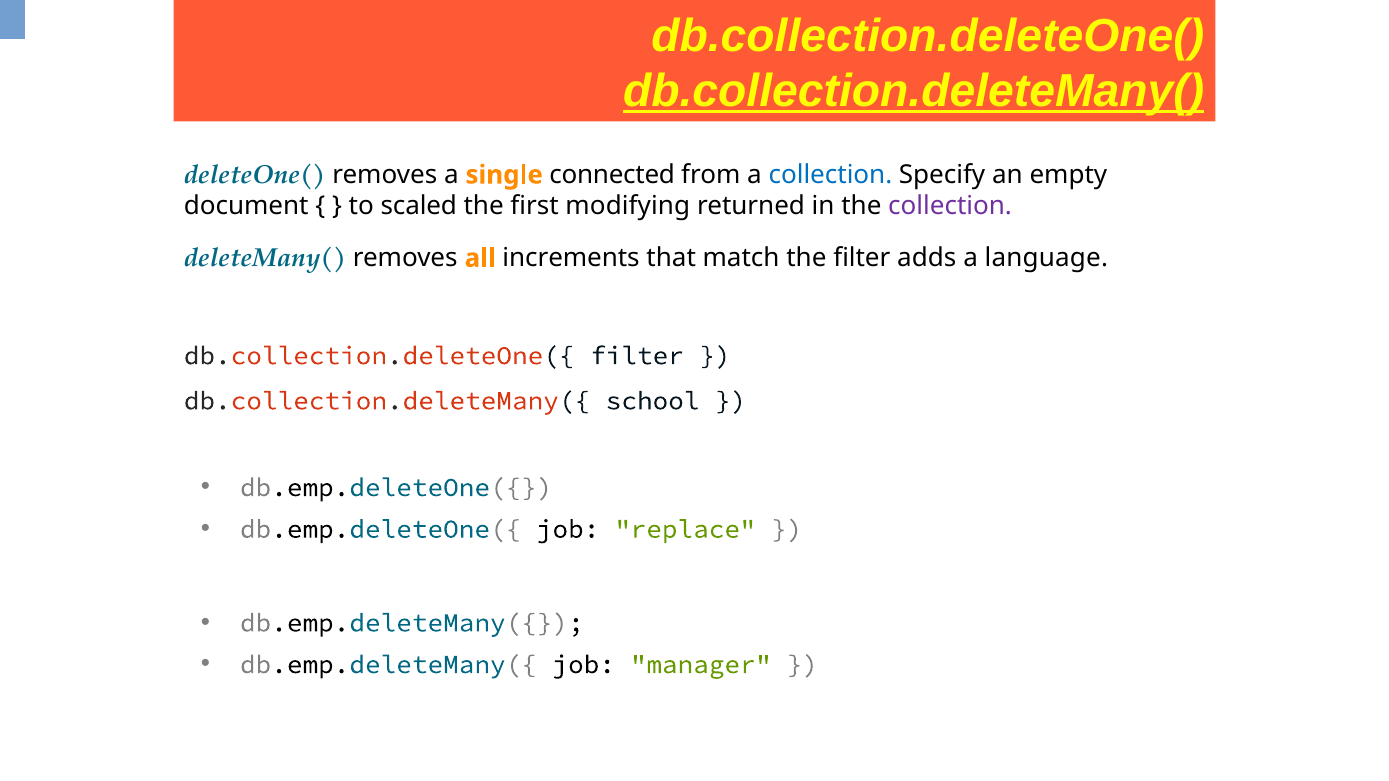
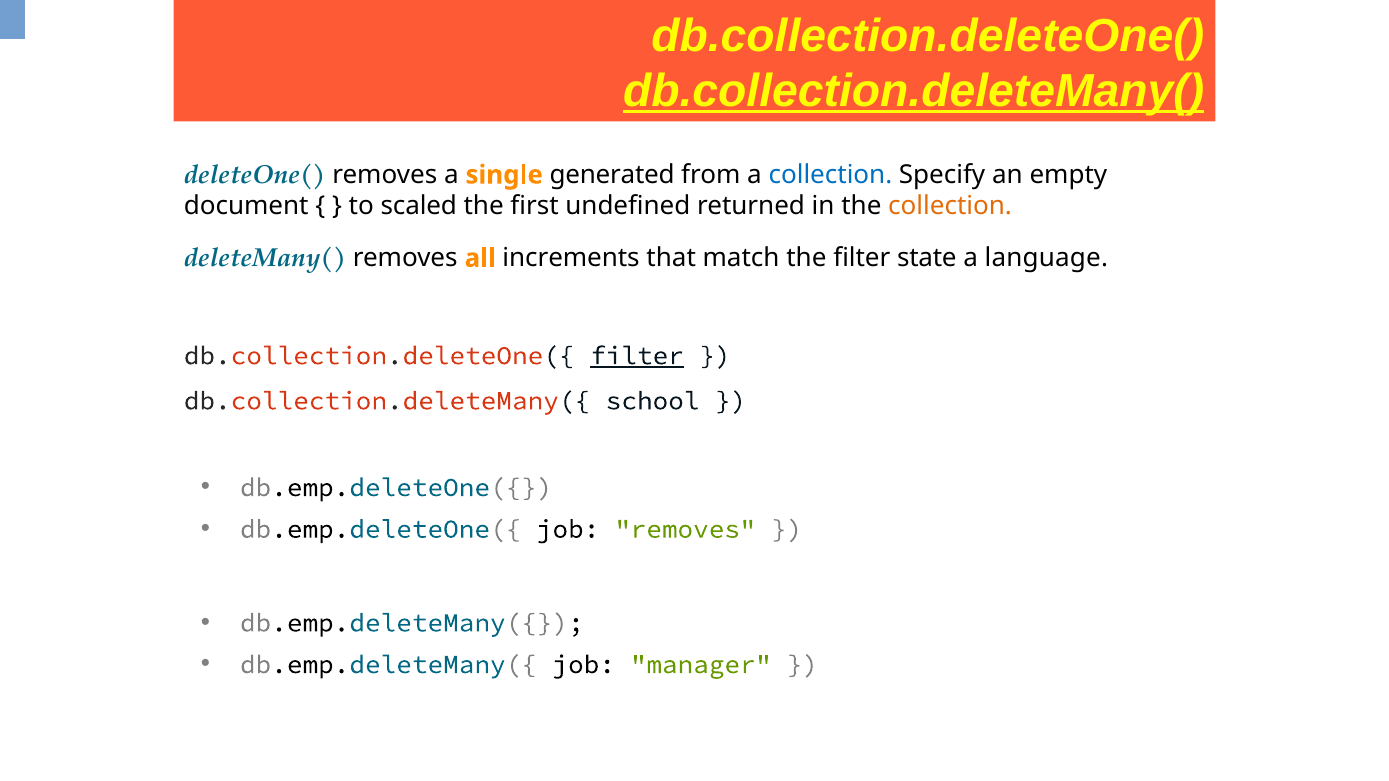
connected: connected -> generated (612, 175)
modifying: modifying -> undefined (628, 206)
collection colour: purple -> orange (950, 206)
adds: adds -> state (927, 258)
filter underline: none -> present (637, 356)
job replace: replace -> removes (685, 529)
